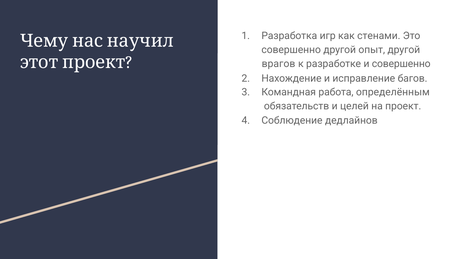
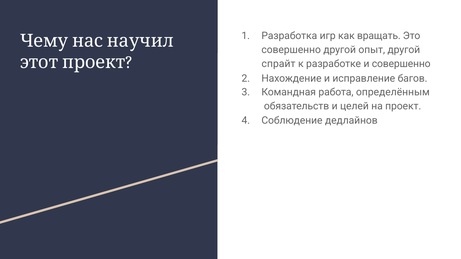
стенами: стенами -> вращать (379, 36)
врагов: врагов -> спрайт (278, 64)
